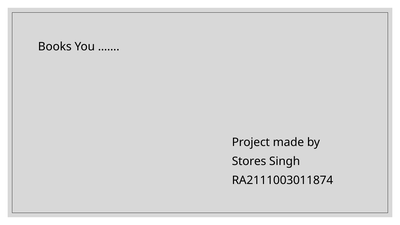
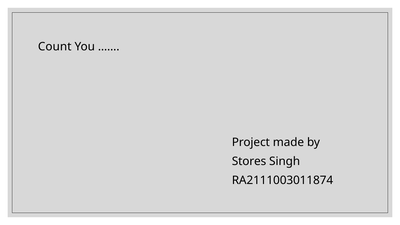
Books: Books -> Count (55, 47)
